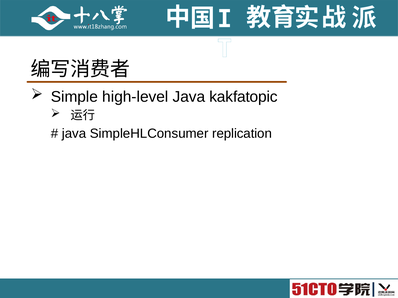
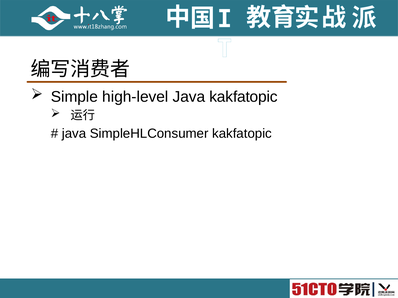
SimpleHLConsumer replication: replication -> kakfatopic (242, 134)
